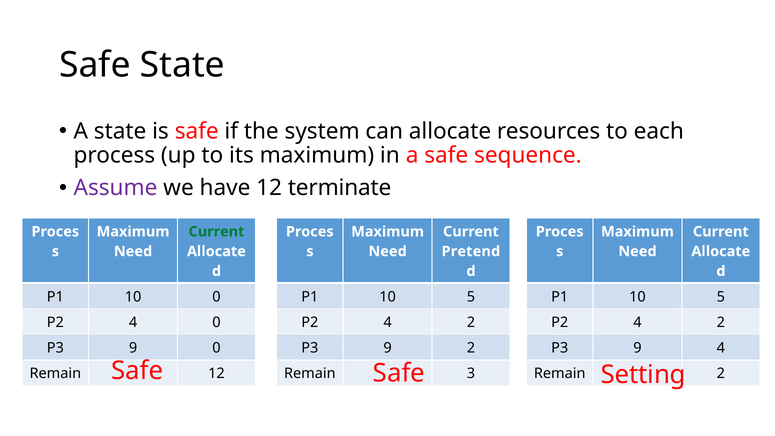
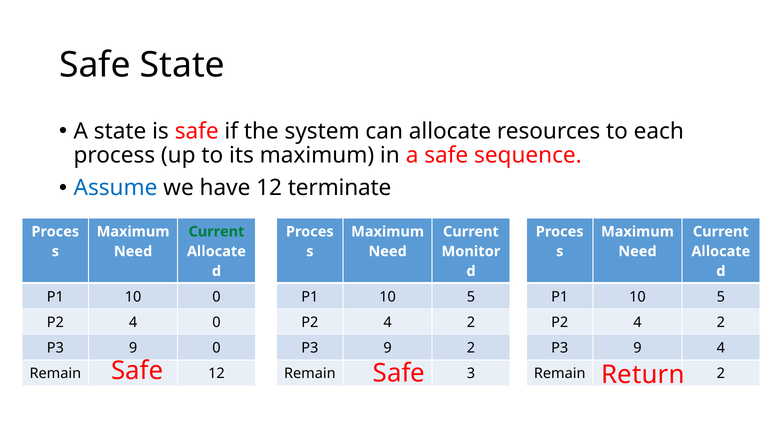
Assume colour: purple -> blue (116, 188)
Pretend: Pretend -> Monitor (471, 251)
Setting: Setting -> Return (643, 374)
